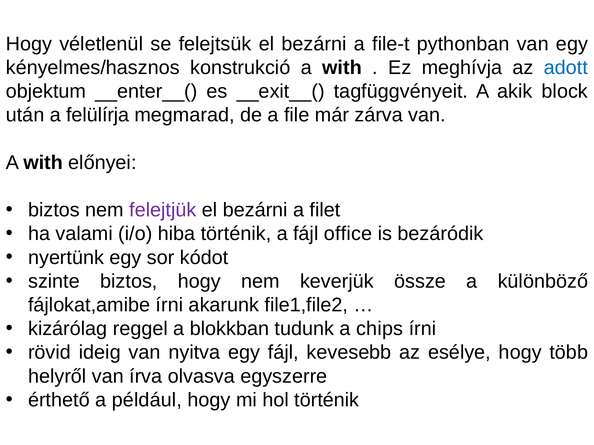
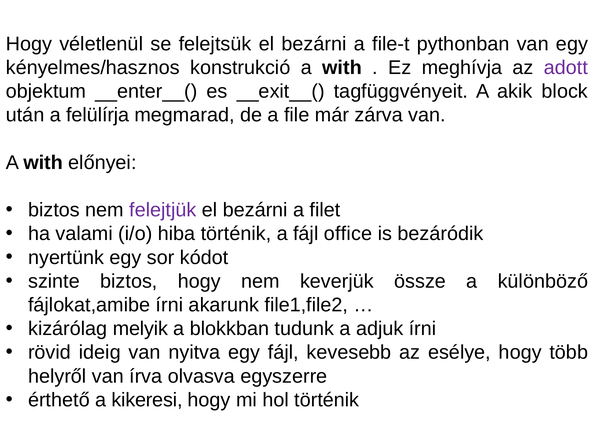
adott colour: blue -> purple (566, 68)
reggel: reggel -> melyik (140, 329)
chips: chips -> adjuk (380, 329)
például: például -> kikeresi (147, 400)
